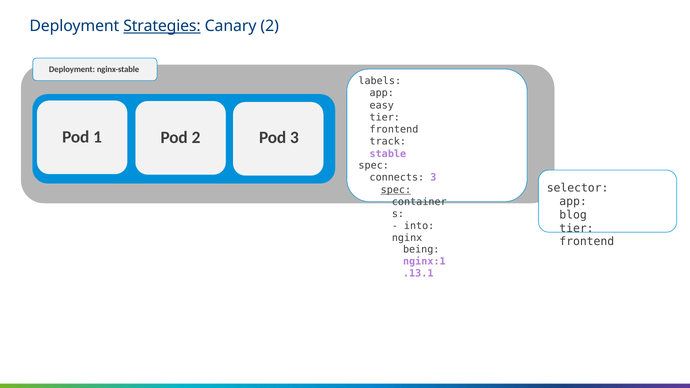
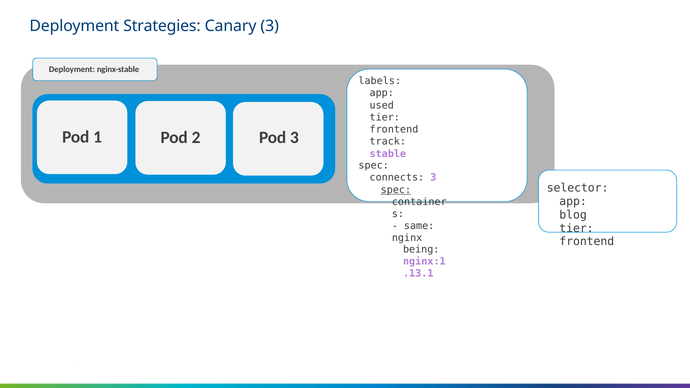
Strategies underline: present -> none (162, 26)
Canary 2: 2 -> 3 (270, 26)
easy: easy -> used (382, 105)
into: into -> same (419, 226)
